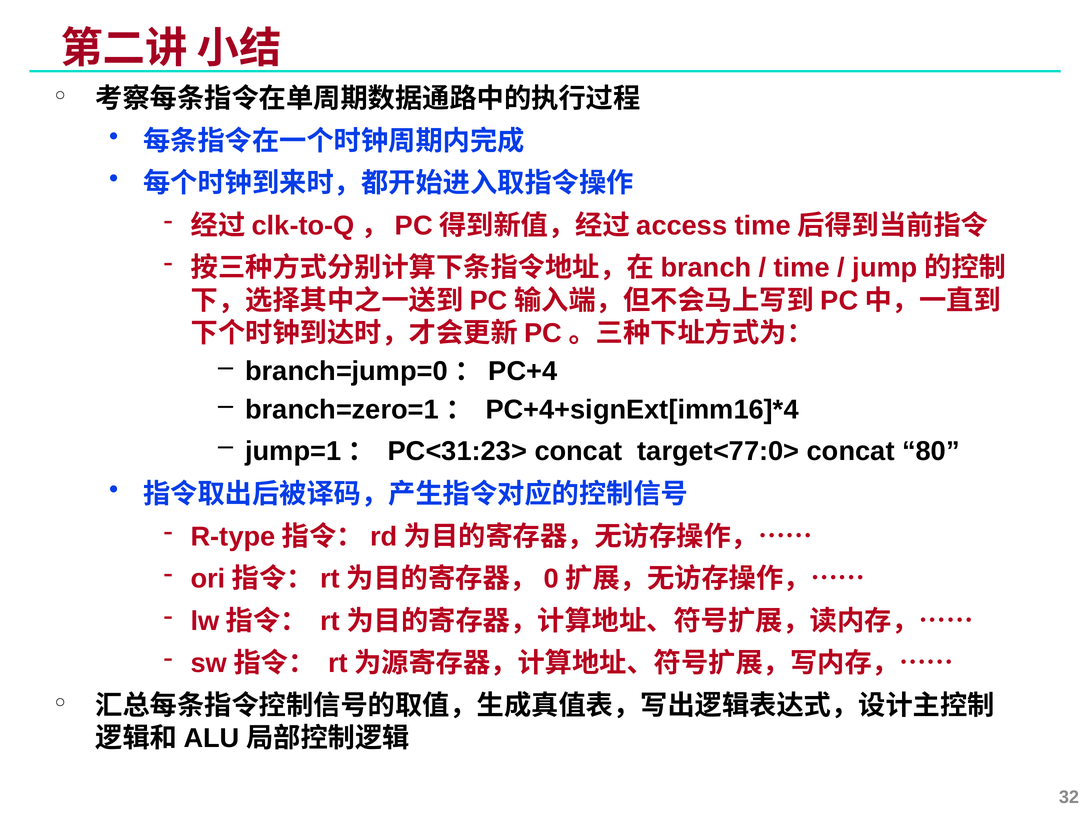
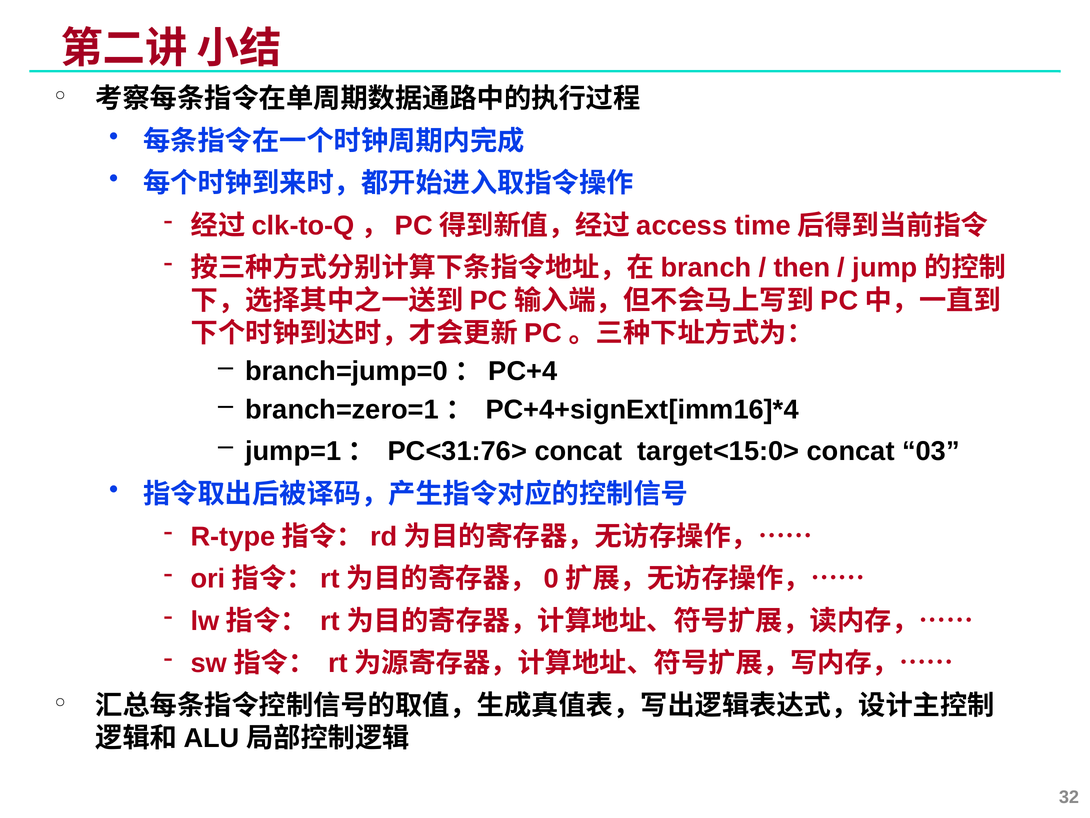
time: time -> then (802, 268)
PC<31:23>: PC<31:23> -> PC<31:76> (457, 451)
target<77:0>: target<77:0> -> target<15:0> (718, 451)
80: 80 -> 03 (931, 451)
